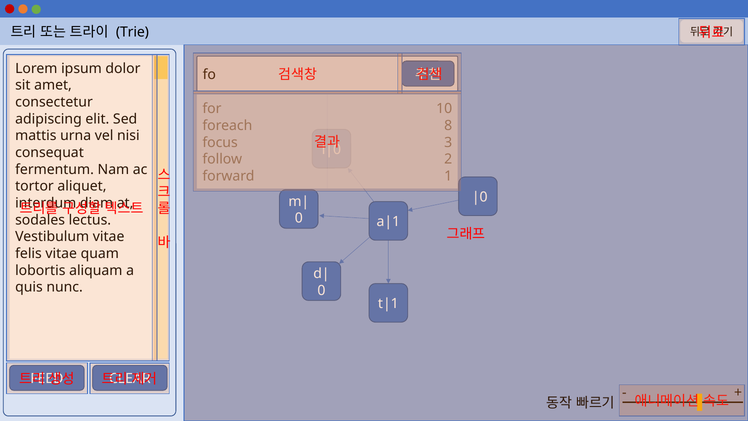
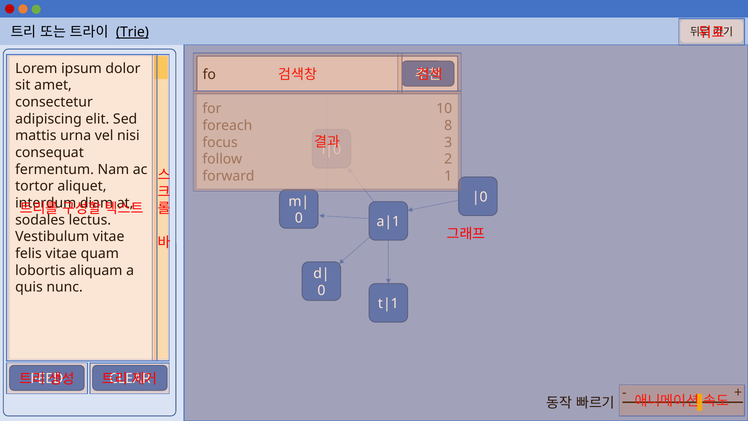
Trie underline: none -> present (132, 32)
